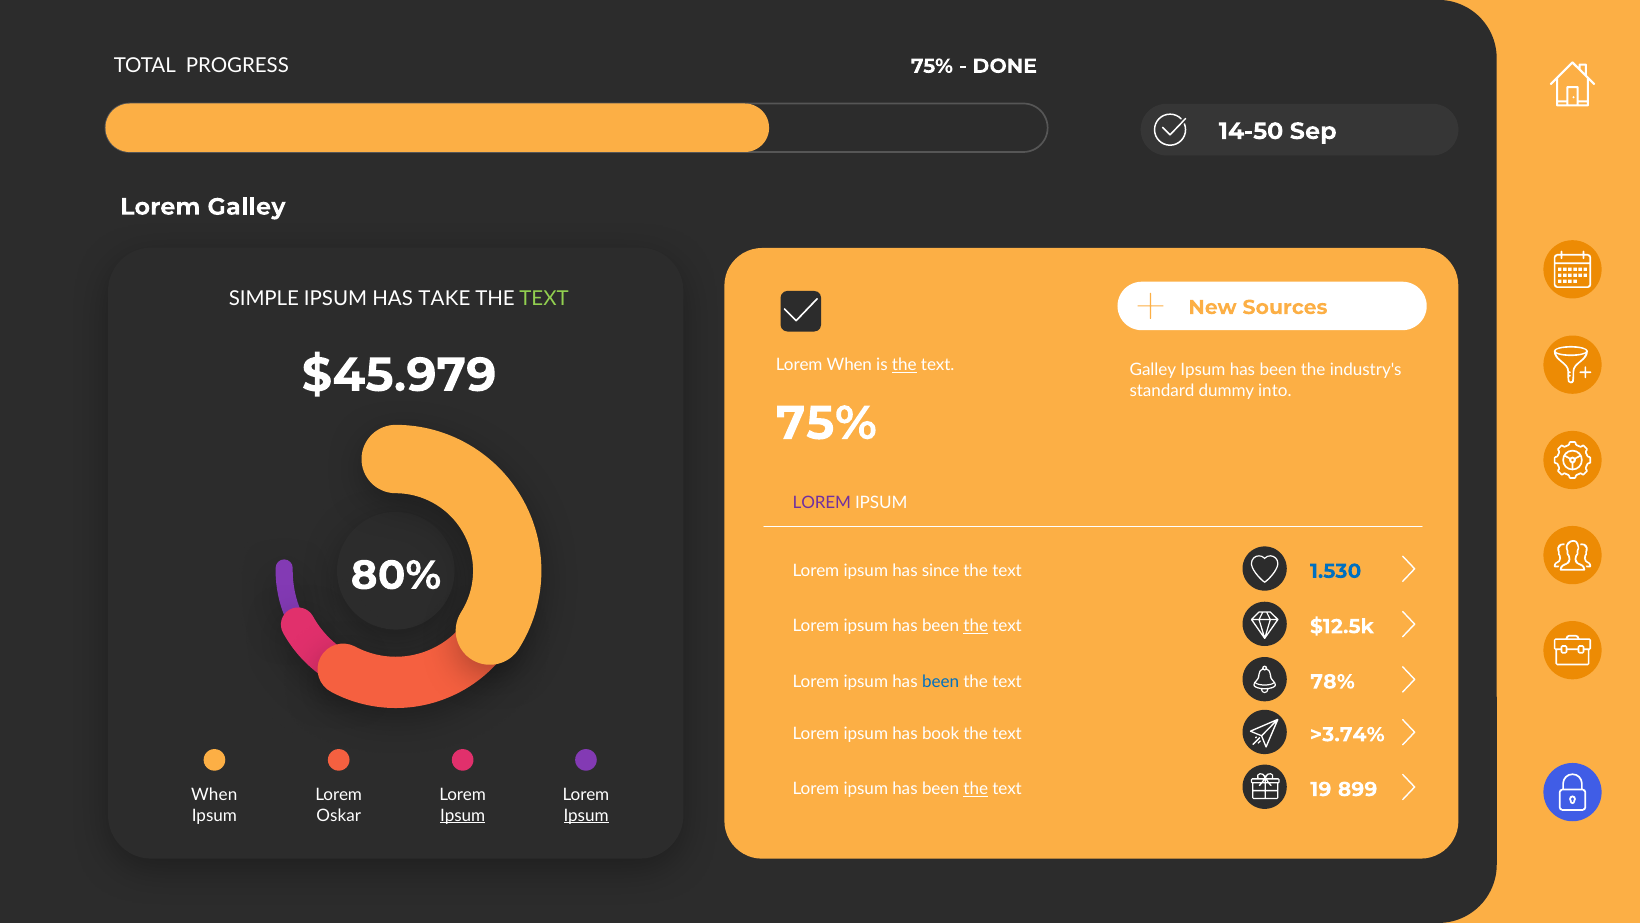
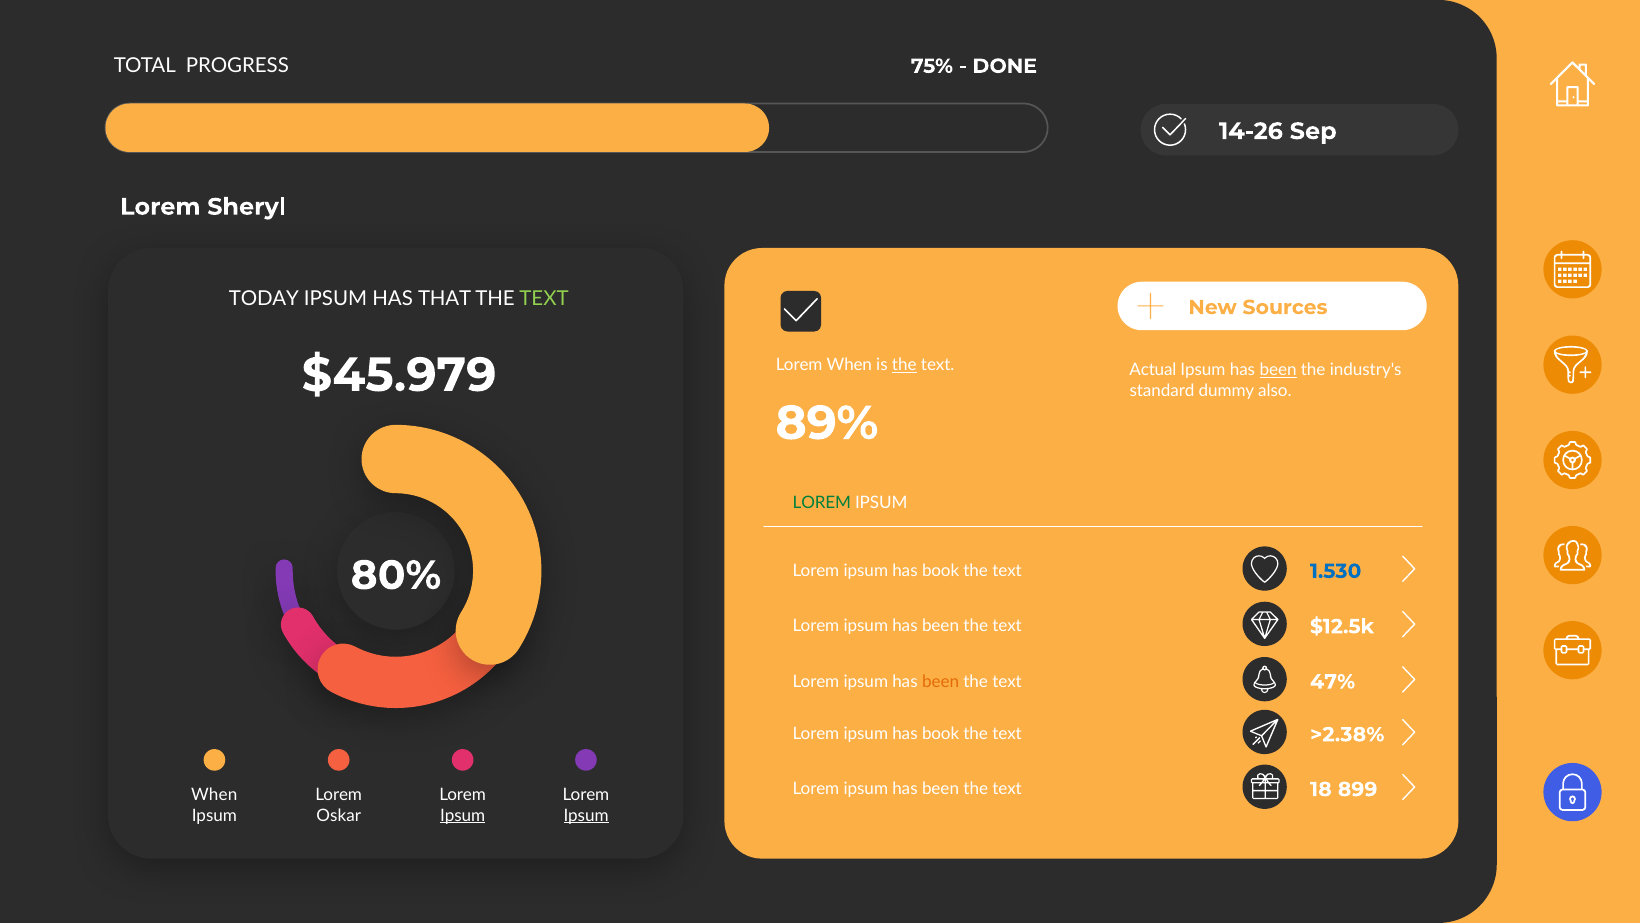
14-50: 14-50 -> 14-26 (1251, 131)
Lorem Galley: Galley -> Sheryl (247, 207)
SIMPLE: SIMPLE -> TODAY (264, 299)
TAKE: TAKE -> THAT (445, 299)
Galley: Galley -> Actual (1153, 370)
been underline: none -> present (1278, 370)
into: into -> also (1275, 391)
75%: 75% -> 89% (827, 423)
LOREM colour: purple -> green (822, 503)
since: since -> book (941, 571)
the underline: present -> none (976, 626)
been colour: blue -> orange (941, 681)
78%: 78% -> 47% (1333, 681)
>3.74%: >3.74% -> >2.38% (1347, 734)
the underline: present -> none (976, 789)
19: 19 -> 18 (1321, 789)
